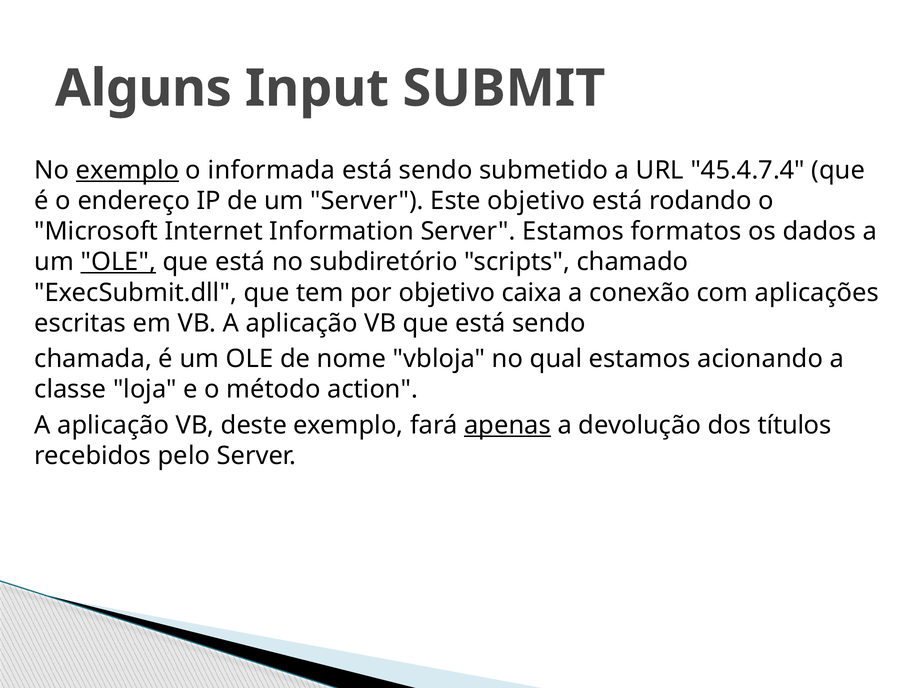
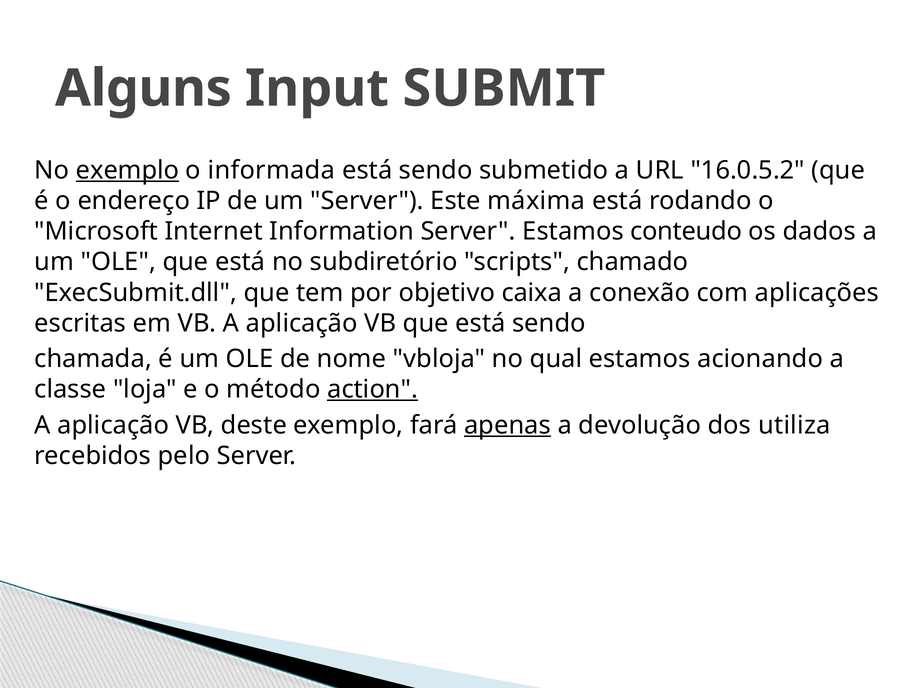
45.4.7.4: 45.4.7.4 -> 16.0.5.2 (748, 170)
Este objetivo: objetivo -> máxima (536, 201)
formatos: formatos -> conteudo (686, 232)
OLE underline: present -> none (118, 262)
action underline: none -> present (373, 390)
títulos: títulos -> utiliza (794, 425)
